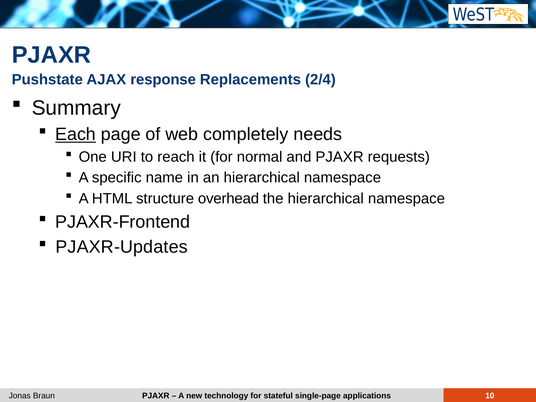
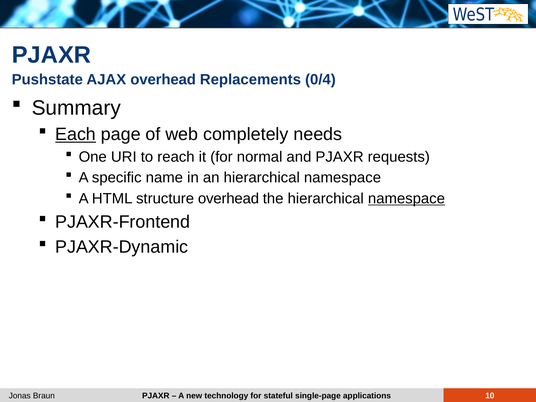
AJAX response: response -> overhead (163, 79)
2/4: 2/4 -> 0/4 (320, 79)
namespace underline: none -> present (406, 199)
PJAXR-Updates: PJAXR-Updates -> PJAXR-Dynamic (122, 247)
